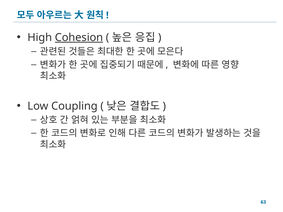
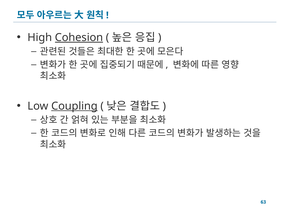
Coupling underline: none -> present (74, 106)
